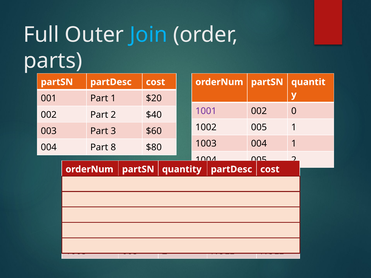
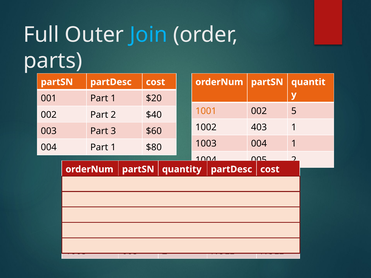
1001 colour: purple -> orange (206, 111)
0: 0 -> 5 (294, 111)
1002 005: 005 -> 403 (259, 127)
004 Part 8: 8 -> 1 (113, 148)
